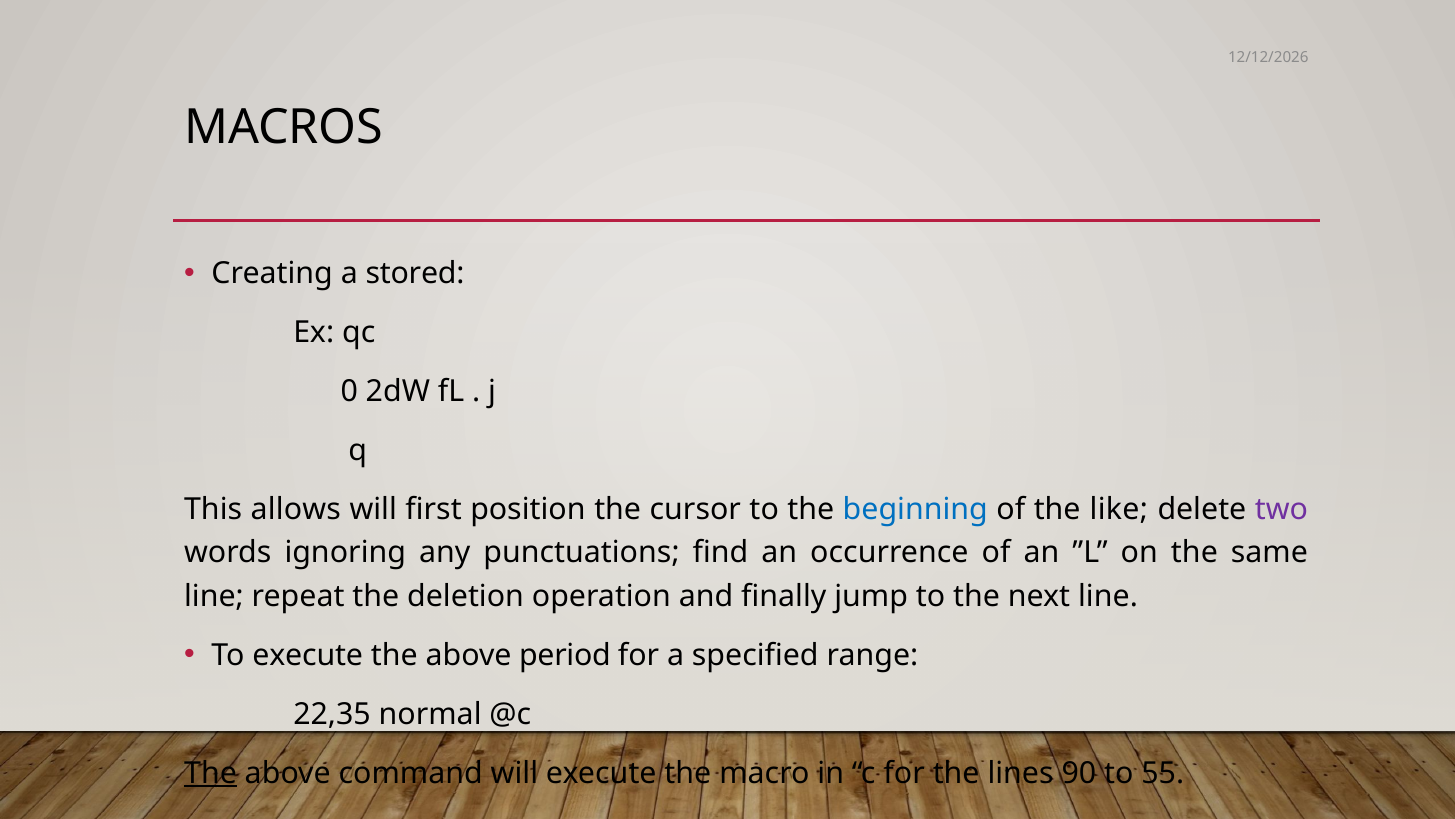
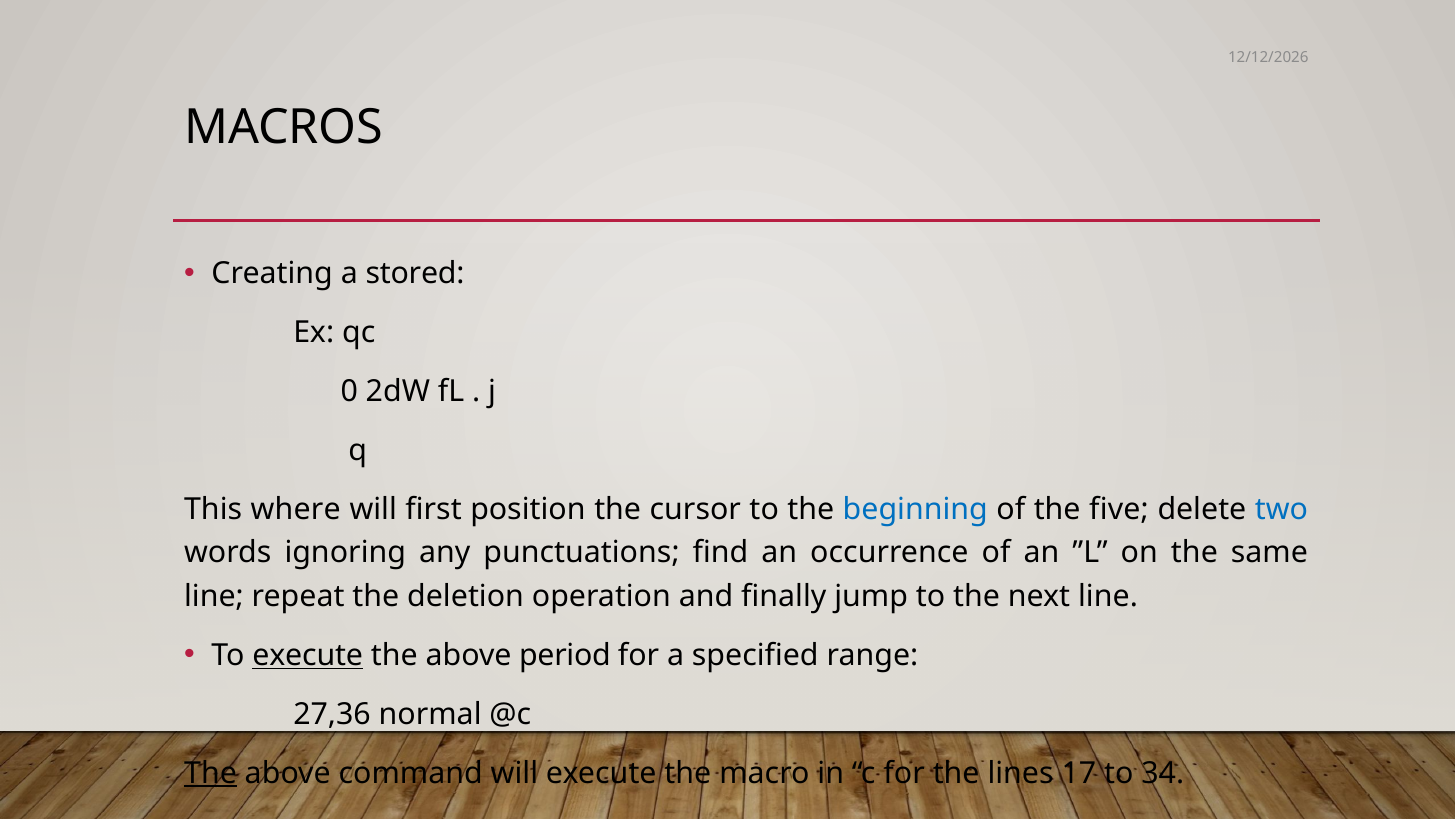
allows: allows -> where (296, 509)
like: like -> five (1119, 509)
two colour: purple -> blue (1281, 509)
execute underline: none -> present (308, 655)
22,35: 22,35 -> 27,36 (332, 714)
90: 90 -> 17 (1079, 773)
55: 55 -> 34 (1163, 773)
